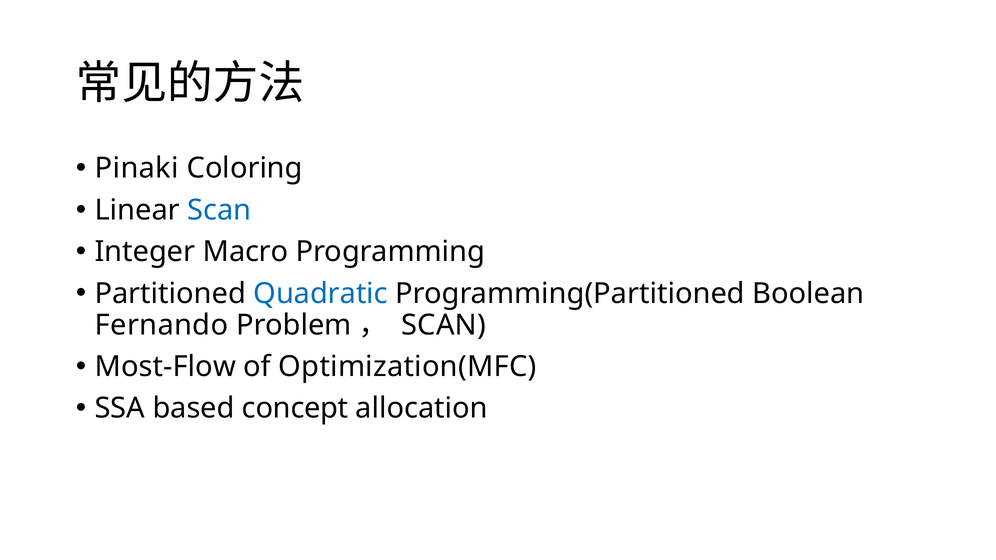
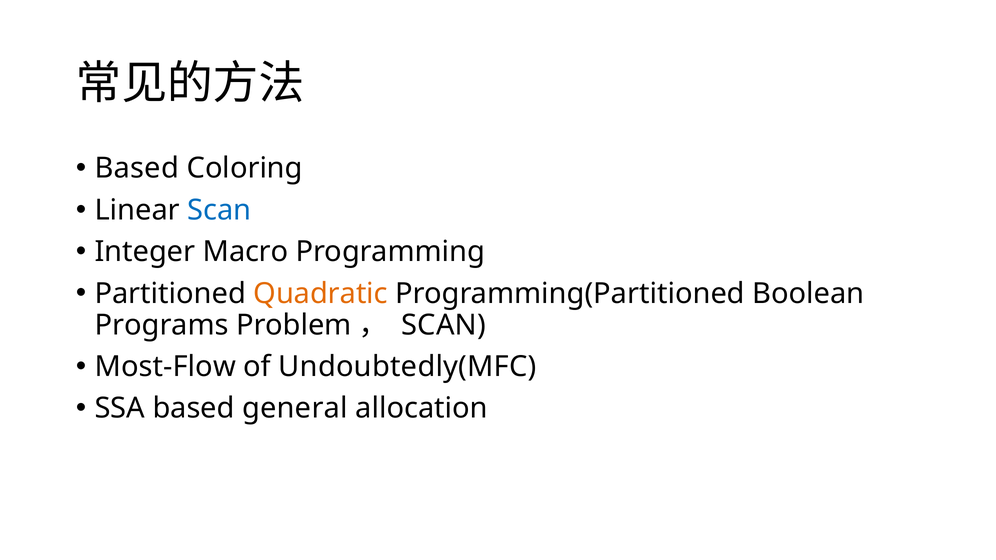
Pinaki: Pinaki -> Based (137, 168)
Quadratic colour: blue -> orange (321, 294)
Fernando: Fernando -> Programs (162, 325)
Optimization(MFC: Optimization(MFC -> Undoubtedly(MFC (407, 367)
concept: concept -> general (295, 409)
